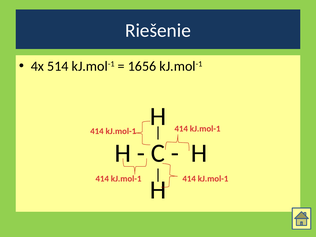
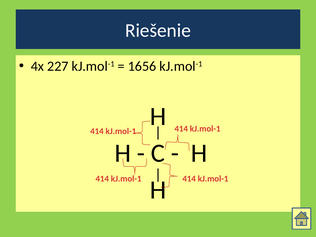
514: 514 -> 227 (58, 66)
